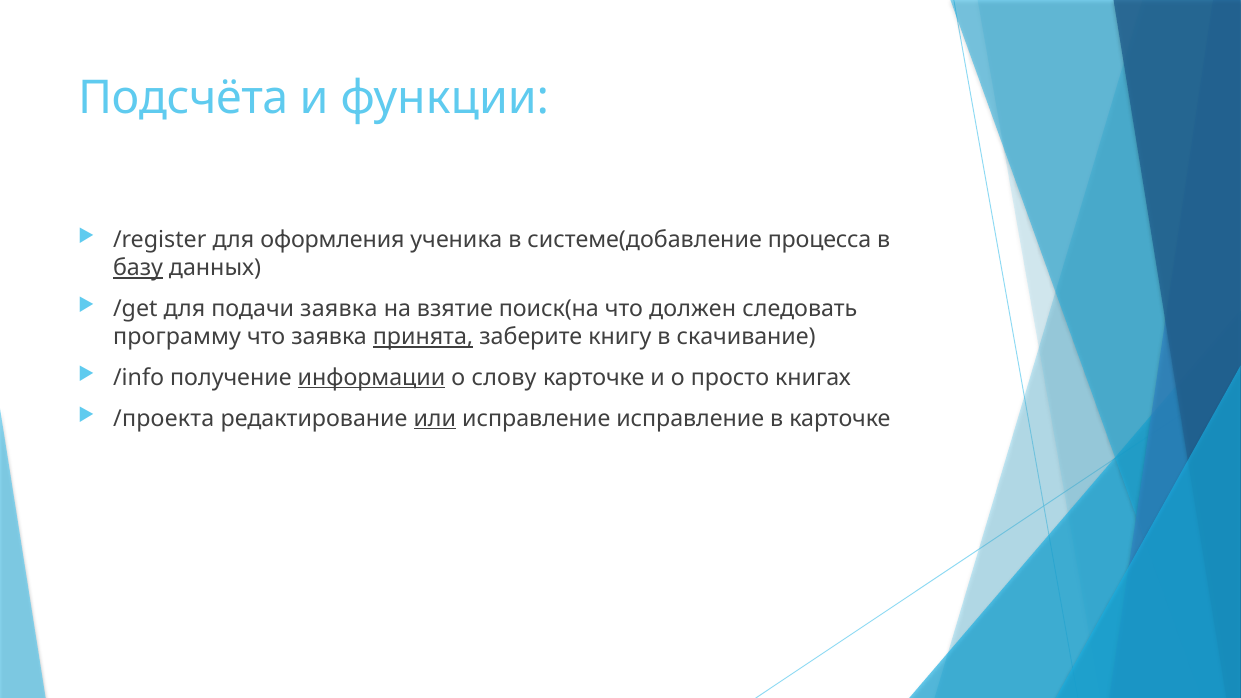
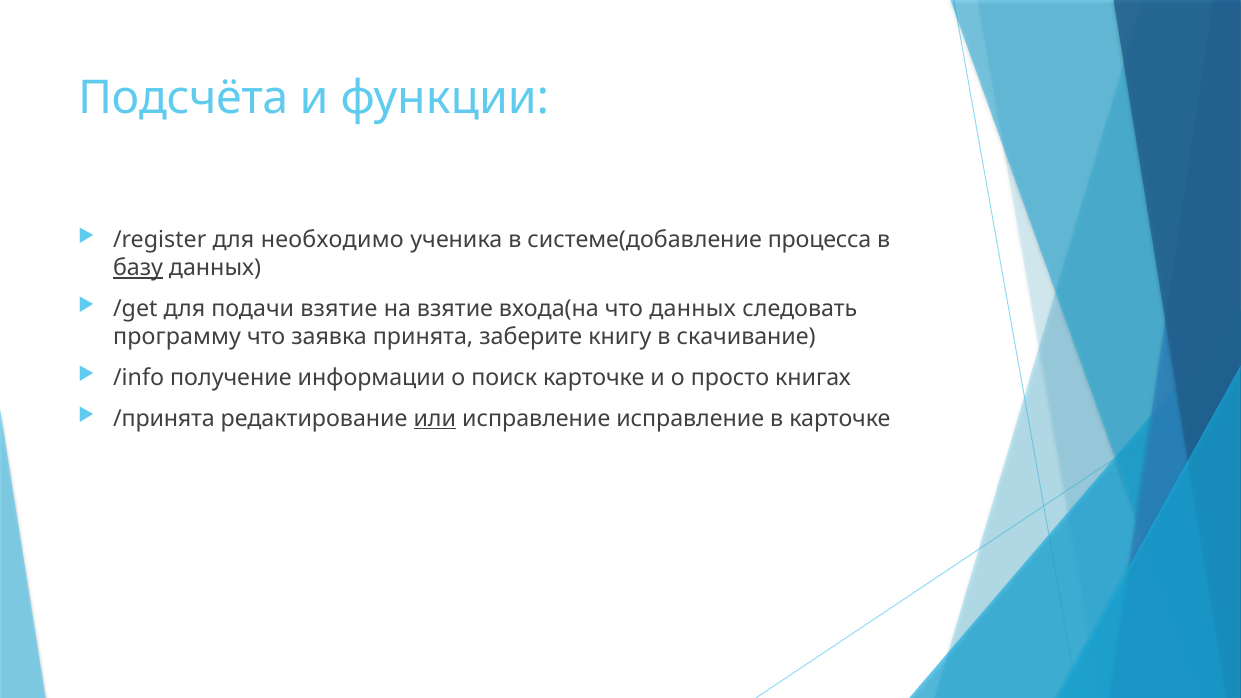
оформления: оформления -> необходимо (332, 240)
подачи заявка: заявка -> взятие (339, 309)
поиск(на: поиск(на -> входа(на (549, 309)
что должен: должен -> данных (693, 309)
принята underline: present -> none (423, 337)
информации underline: present -> none (372, 378)
слову: слову -> поиск (504, 378)
/проекта: /проекта -> /принята (164, 419)
